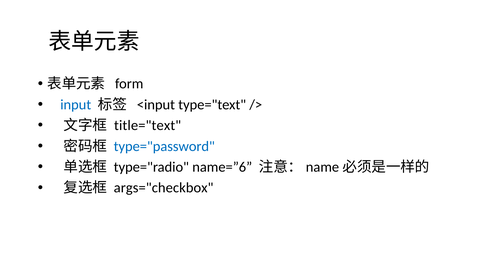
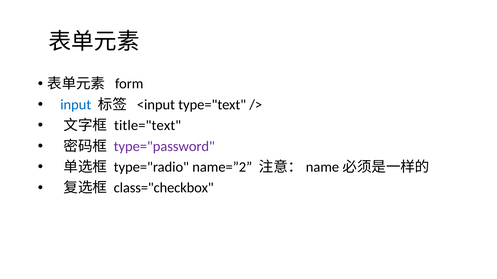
type="password colour: blue -> purple (164, 147)
name=”6: name=”6 -> name=”2 (222, 167)
args="checkbox: args="checkbox -> class="checkbox (164, 188)
